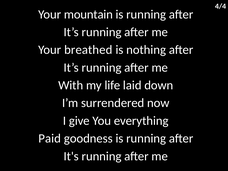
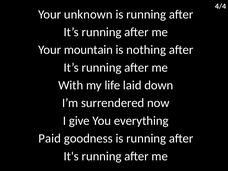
mountain: mountain -> unknown (88, 14)
breathed: breathed -> mountain (88, 50)
